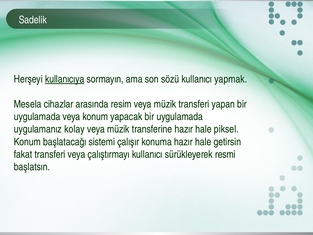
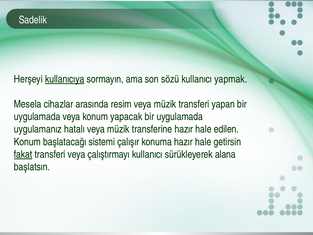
kolay: kolay -> hatalı (74, 129)
piksel: piksel -> edilen (226, 129)
fakat underline: none -> present (23, 154)
resmi: resmi -> alana (225, 154)
